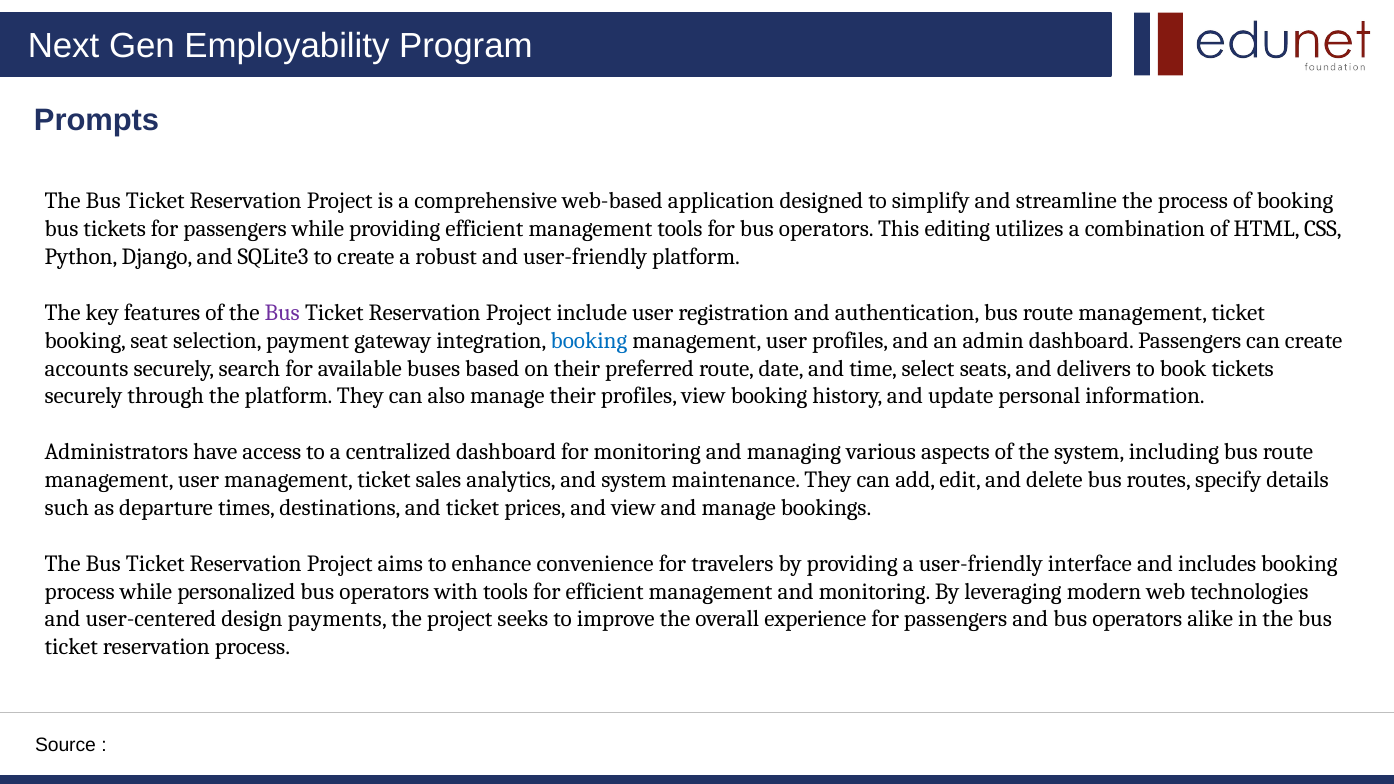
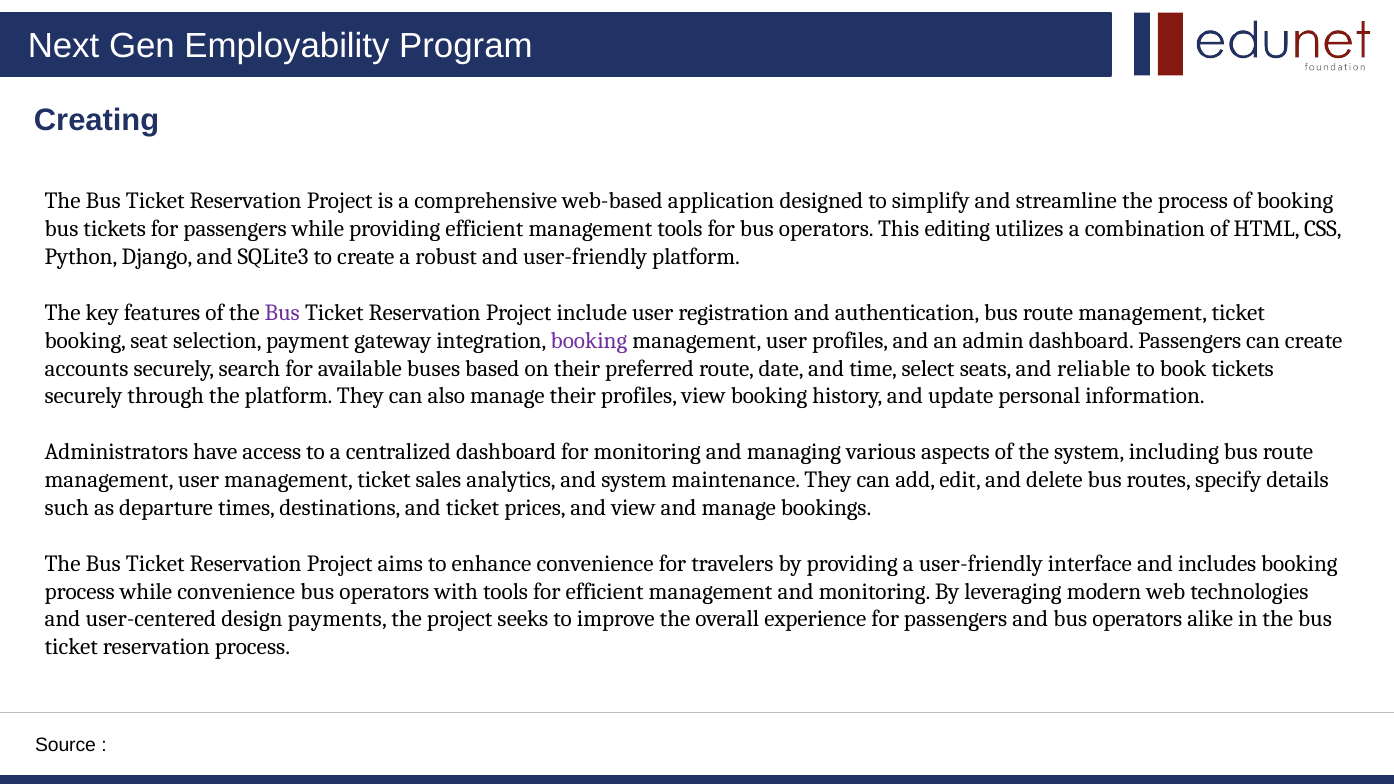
Prompts: Prompts -> Creating (97, 120)
booking colour: blue -> purple (589, 341)
delivers: delivers -> reliable (1094, 369)
while personalized: personalized -> convenience (236, 592)
